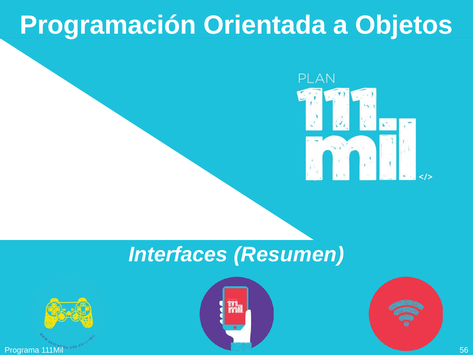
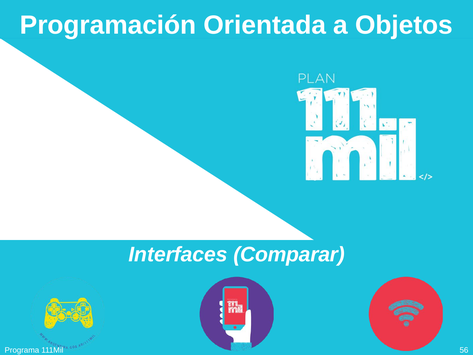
Resumen: Resumen -> Comparar (289, 254)
